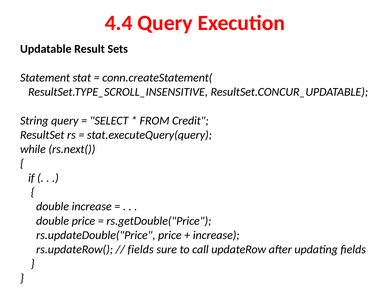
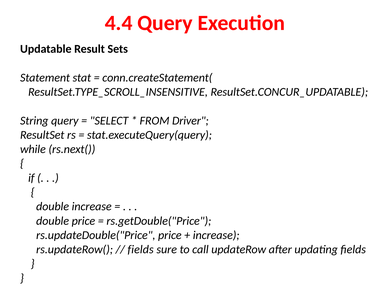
Credit: Credit -> Driver (190, 120)
